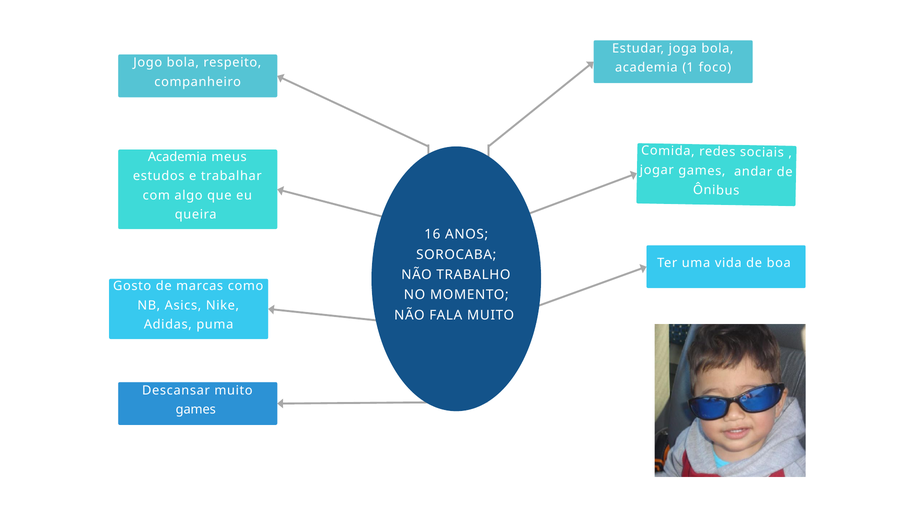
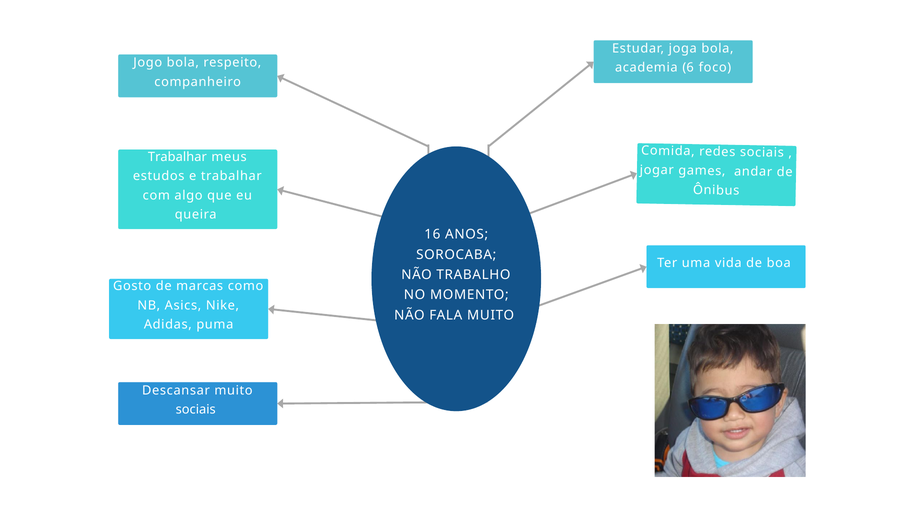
1: 1 -> 6 (688, 68)
Academia: Academia -> Trabalhar (177, 157)
games: games -> sociais (196, 410)
